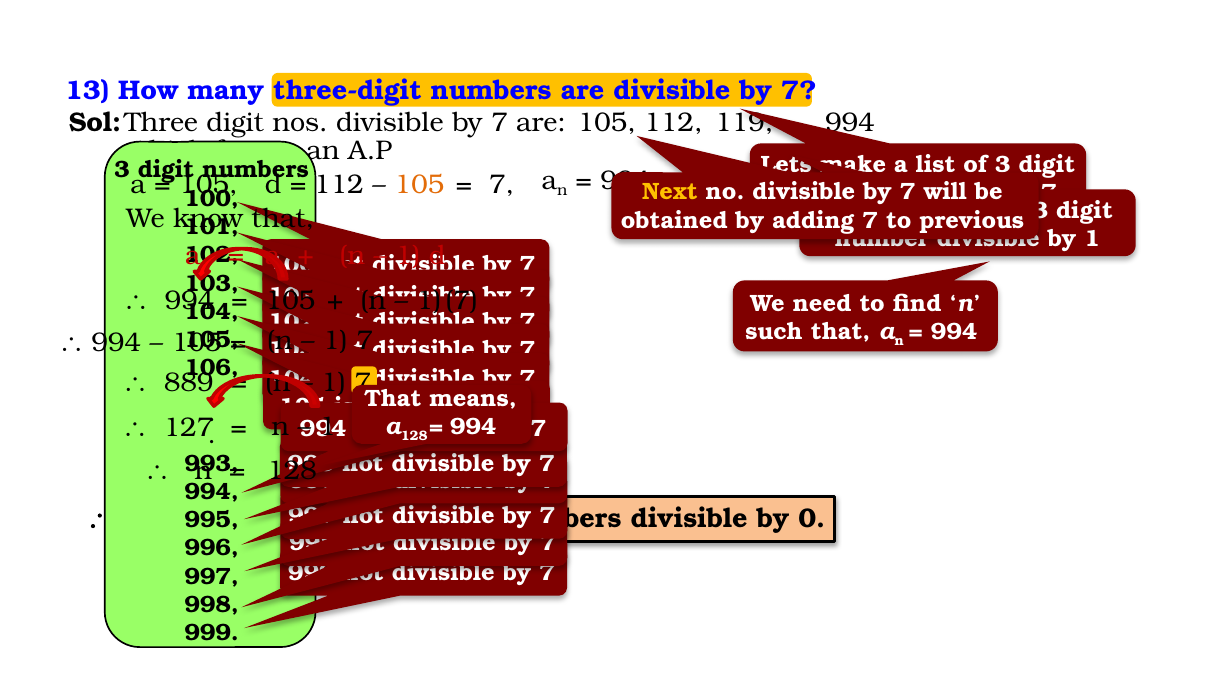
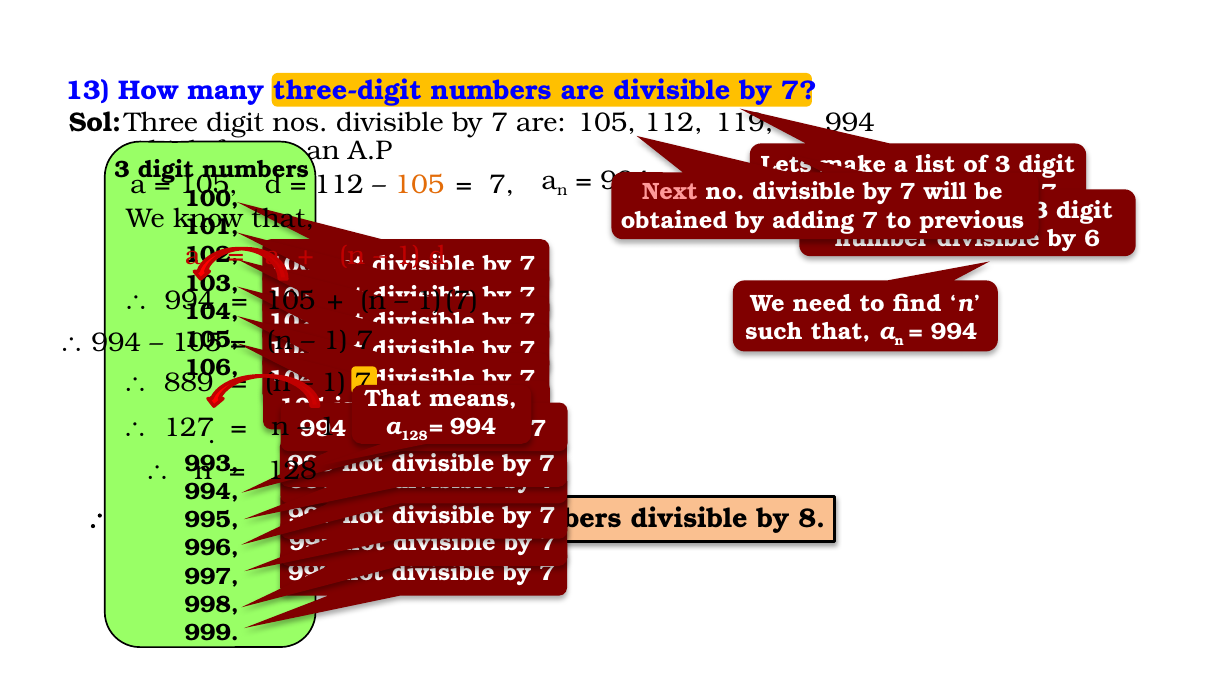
Next colour: yellow -> pink (670, 192)
by 1: 1 -> 6 (1092, 239)
0: 0 -> 8 (812, 519)
